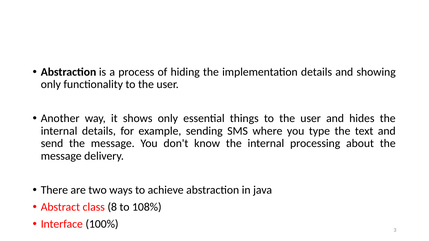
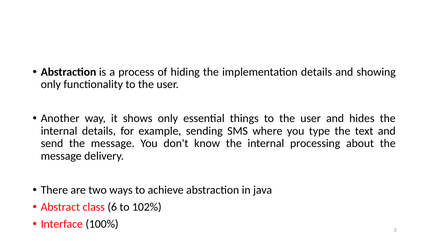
8: 8 -> 6 (112, 207)
108%: 108% -> 102% (147, 207)
